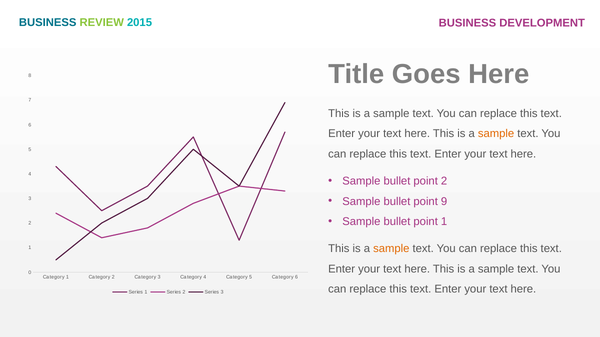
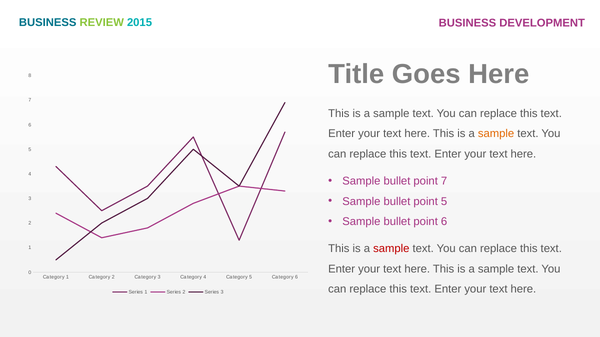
point 2: 2 -> 7 (444, 181)
point 9: 9 -> 5 (444, 202)
point 1: 1 -> 6 (444, 222)
sample colour: orange -> red (391, 249)
